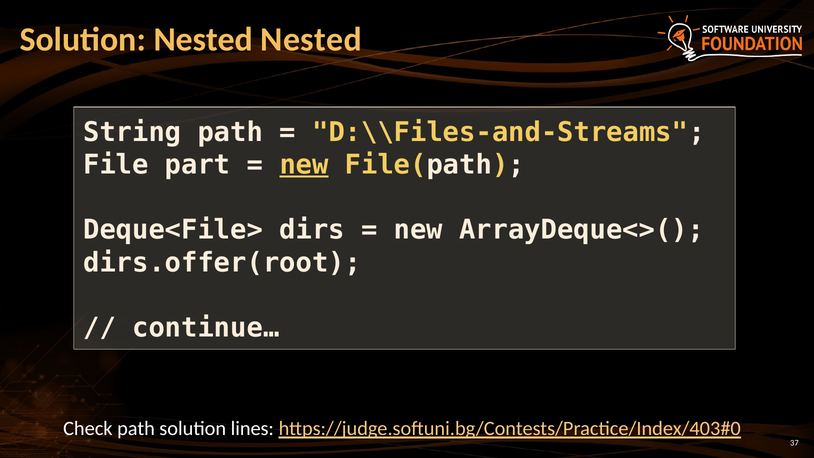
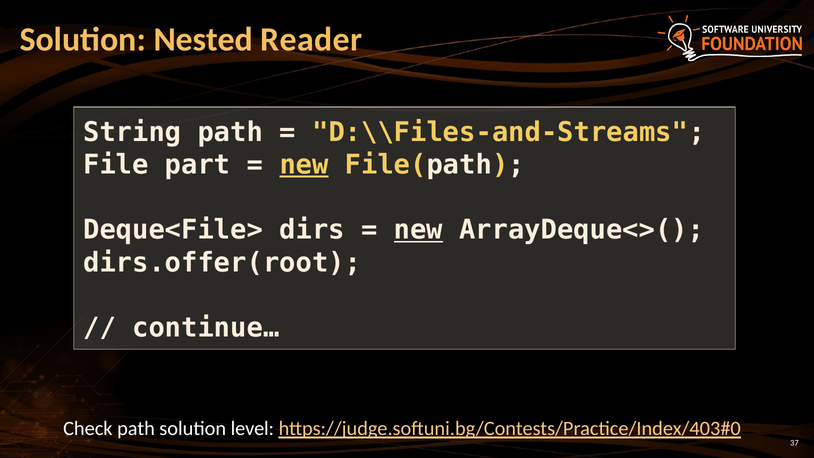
Nested Nested: Nested -> Reader (311, 40)
new underline: none -> present (418, 230)
lines: lines -> level (252, 429)
